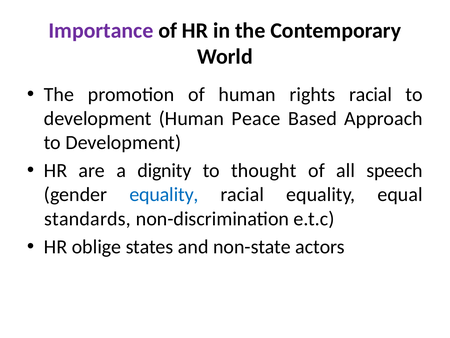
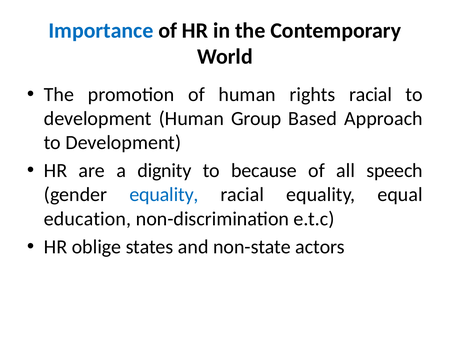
Importance colour: purple -> blue (101, 30)
Peace: Peace -> Group (256, 118)
thought: thought -> because (264, 170)
standards: standards -> education (88, 218)
